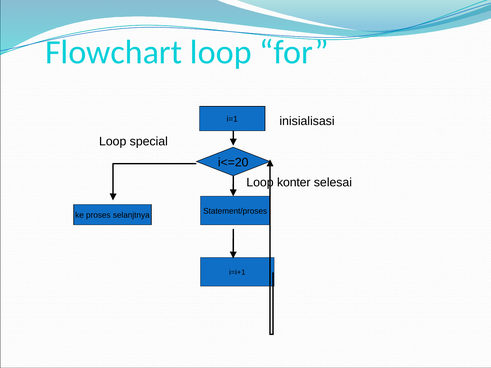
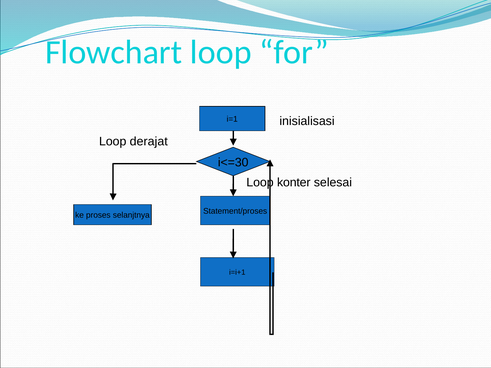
special: special -> derajat (149, 142)
i<=20: i<=20 -> i<=30 (233, 162)
